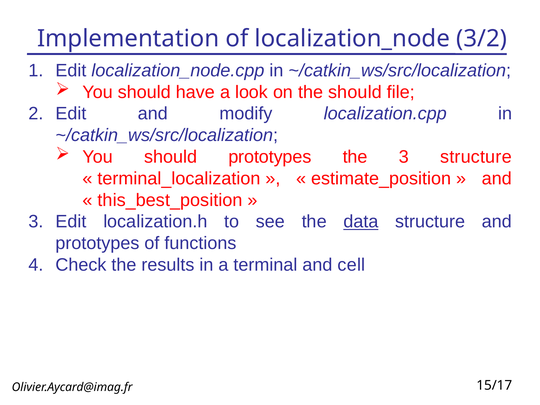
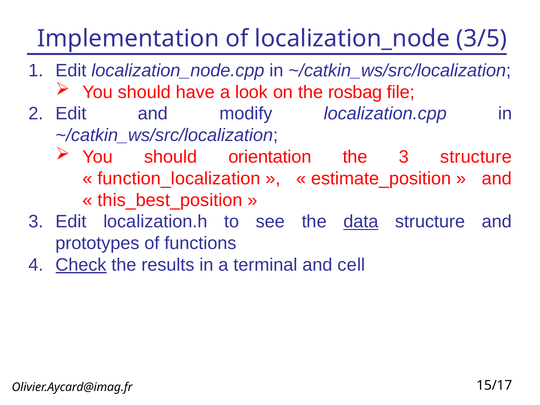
3/2: 3/2 -> 3/5 (482, 39)
the should: should -> rosbag (355, 92)
should prototypes: prototypes -> orientation (270, 157)
terminal_localization: terminal_localization -> function_localization (179, 179)
Check underline: none -> present (81, 265)
